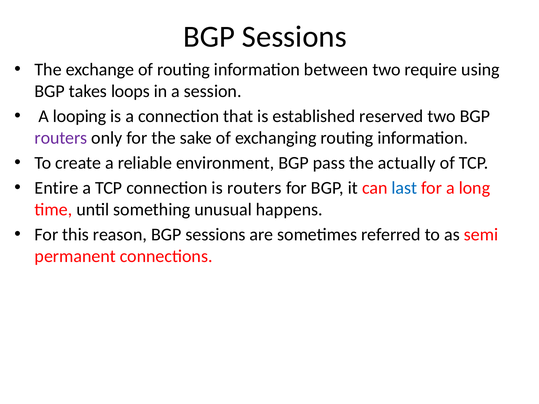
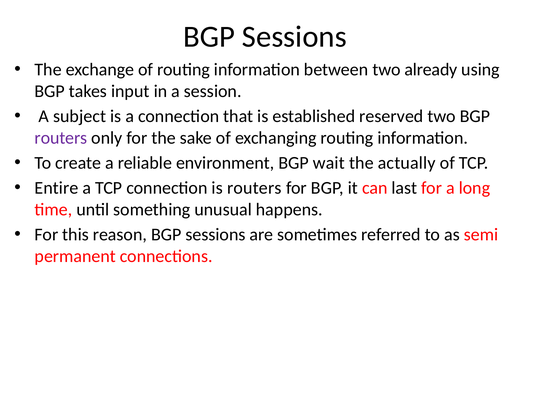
require: require -> already (431, 70)
loops: loops -> input (130, 91)
looping: looping -> subject (80, 116)
pass: pass -> wait (329, 163)
last colour: blue -> black (404, 188)
